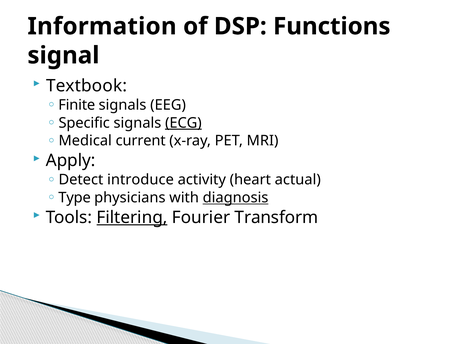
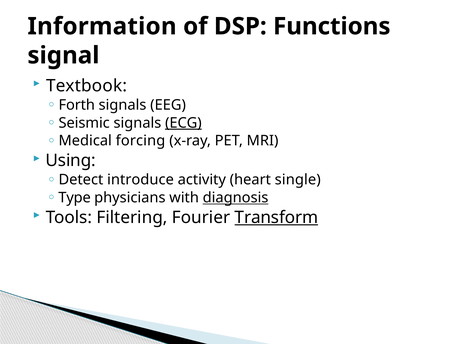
Finite: Finite -> Forth (77, 105)
Specific: Specific -> Seismic (84, 123)
current: current -> forcing (140, 141)
Apply: Apply -> Using (71, 160)
actual: actual -> single (298, 180)
Filtering underline: present -> none (132, 217)
Transform underline: none -> present (276, 217)
